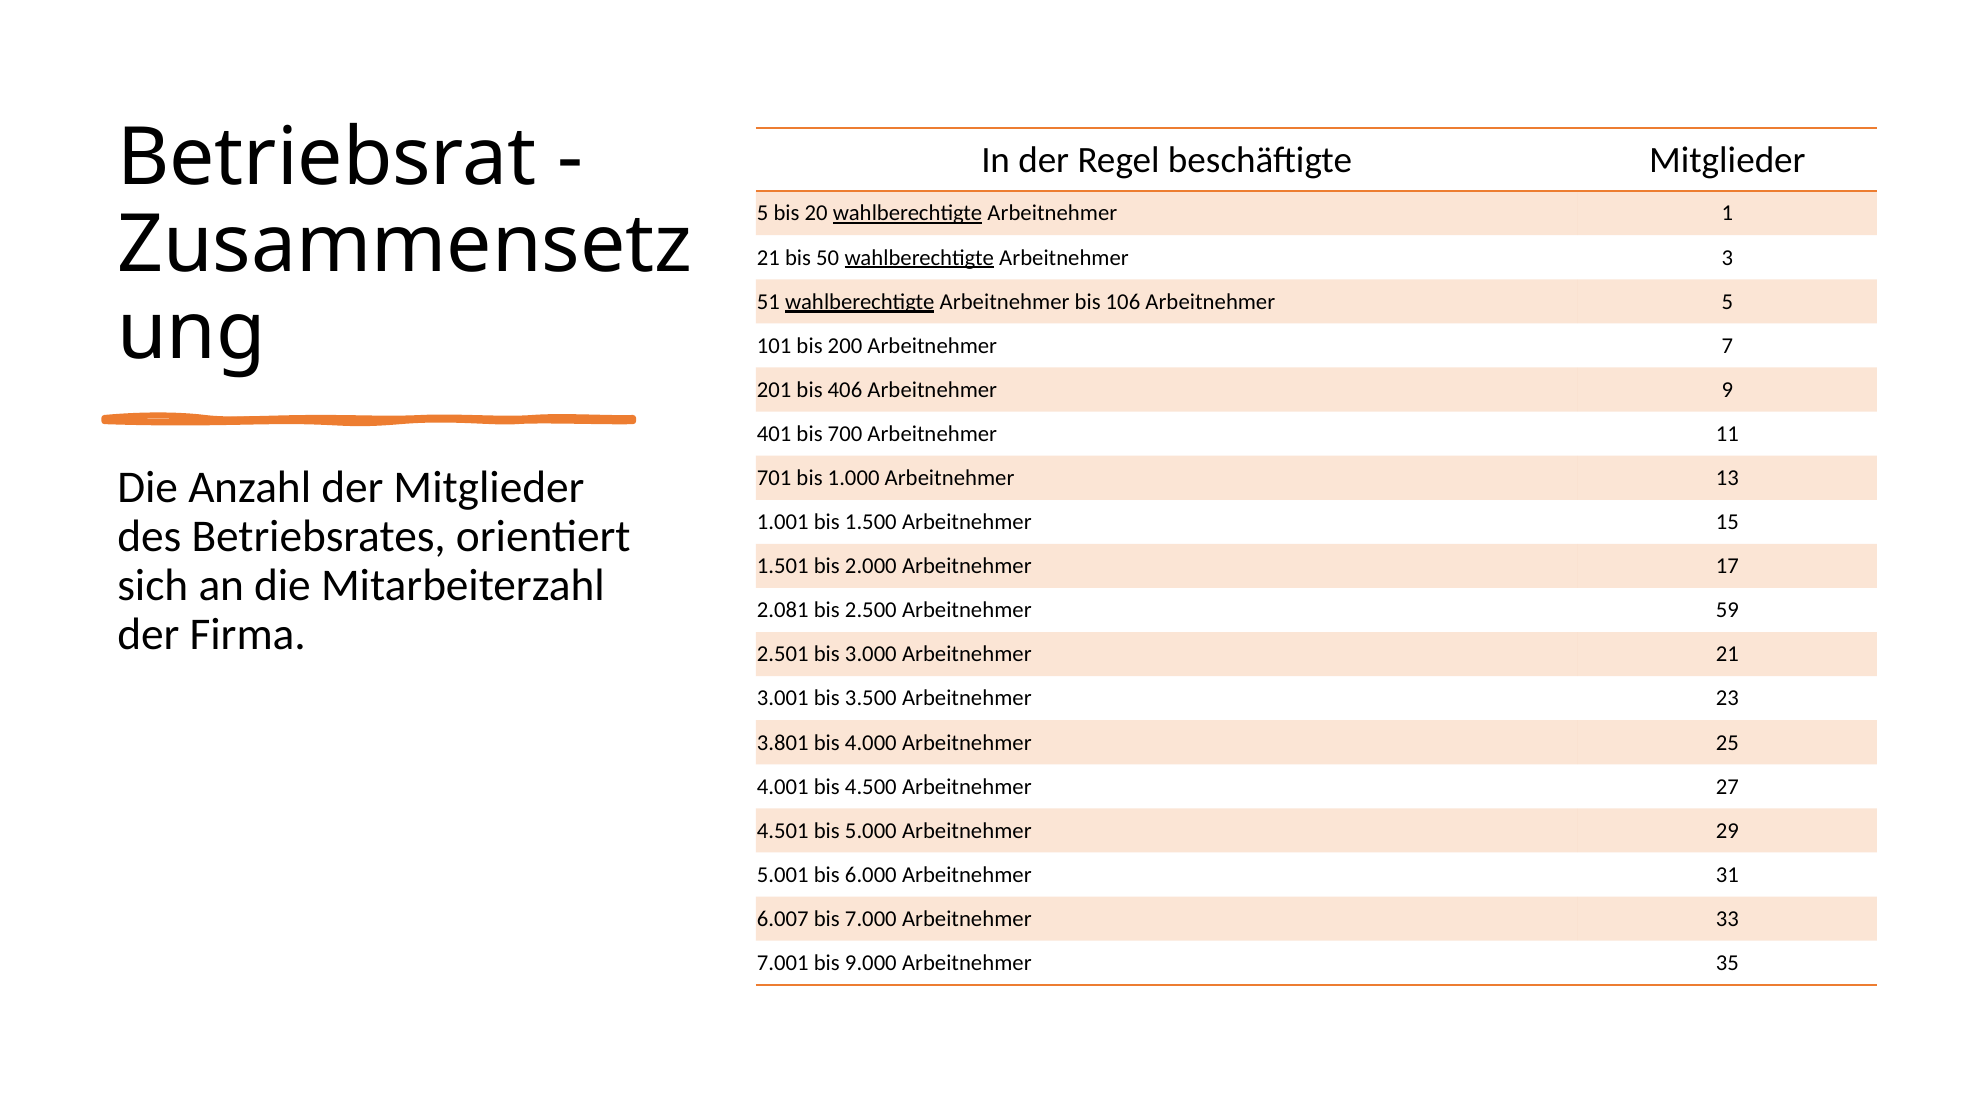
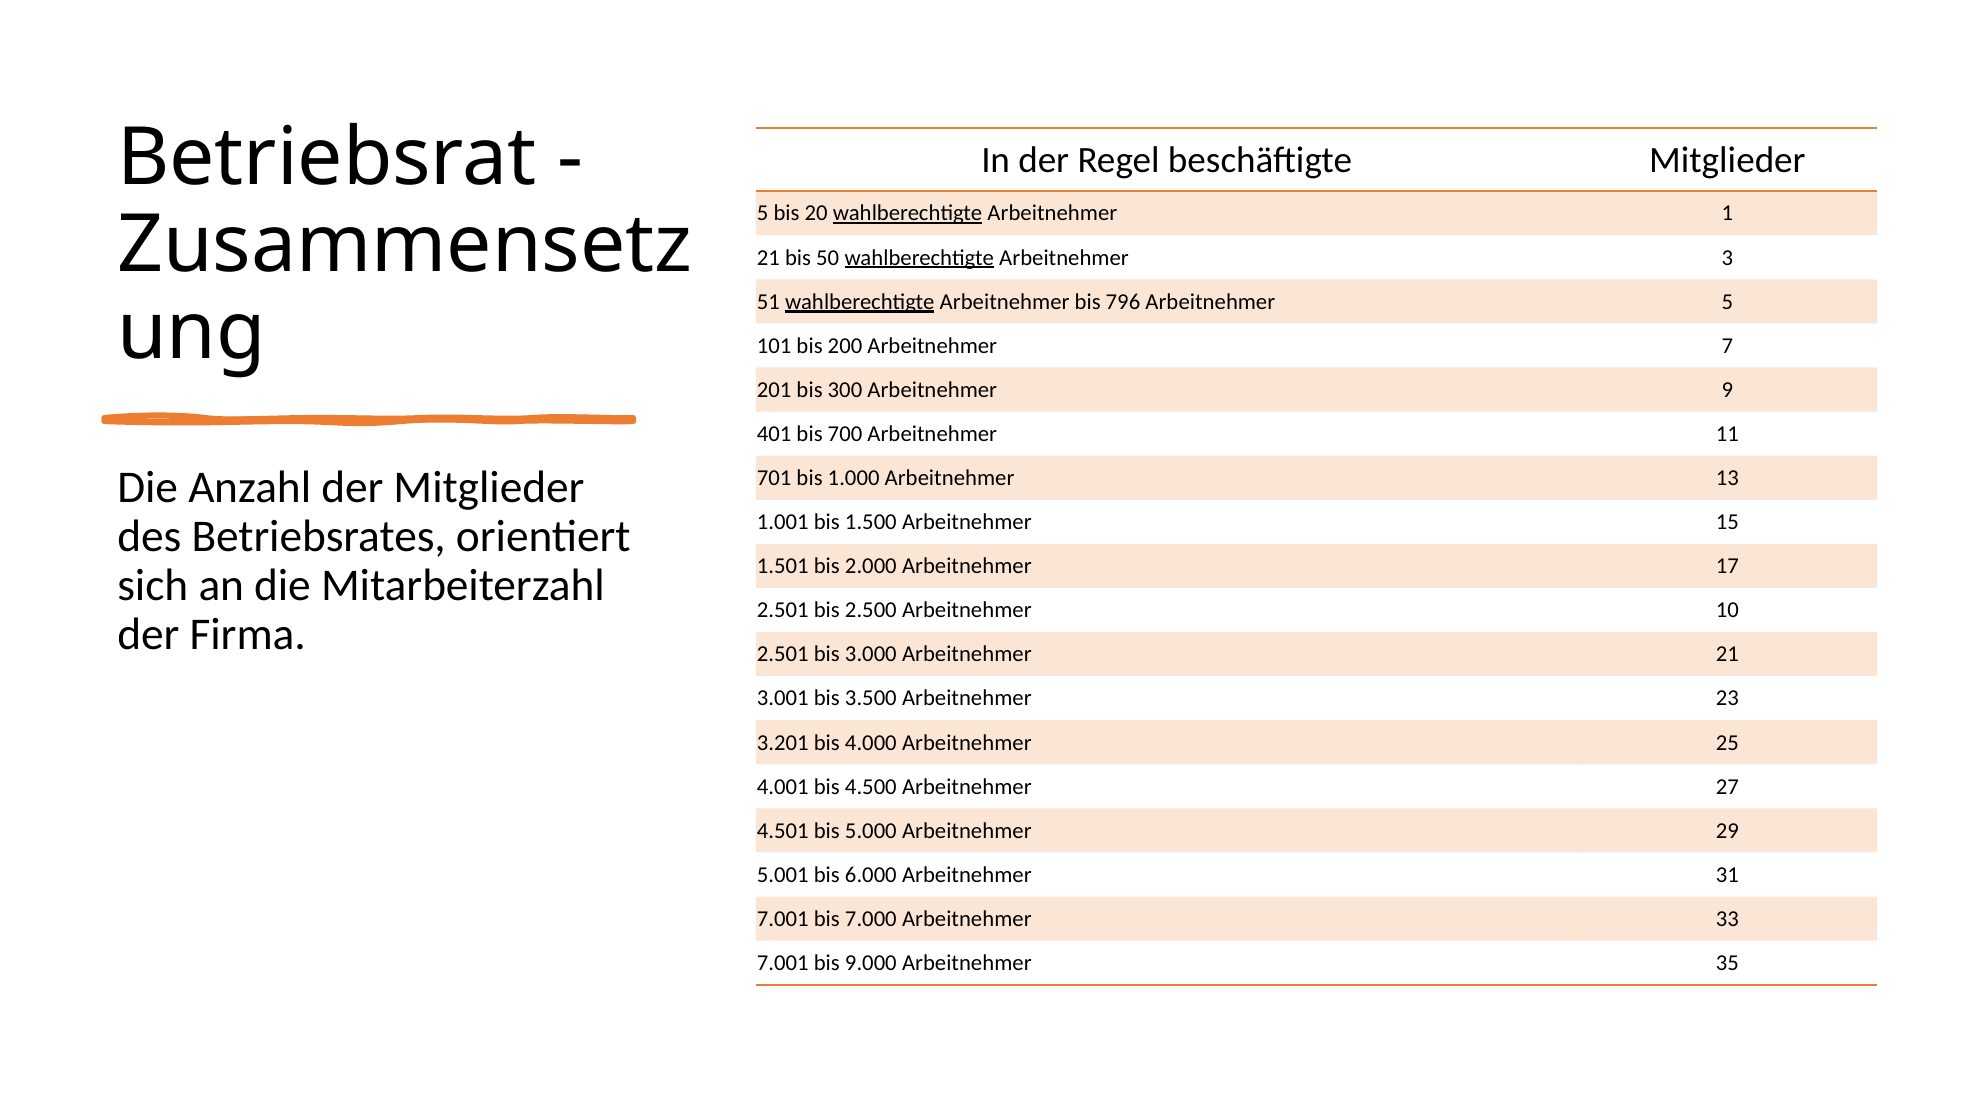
106: 106 -> 796 (1123, 302)
406: 406 -> 300 (845, 390)
2.081: 2.081 -> 2.501 (783, 610)
59: 59 -> 10 (1727, 610)
3.801: 3.801 -> 3.201 (783, 742)
6.007: 6.007 -> 7.001 (783, 919)
